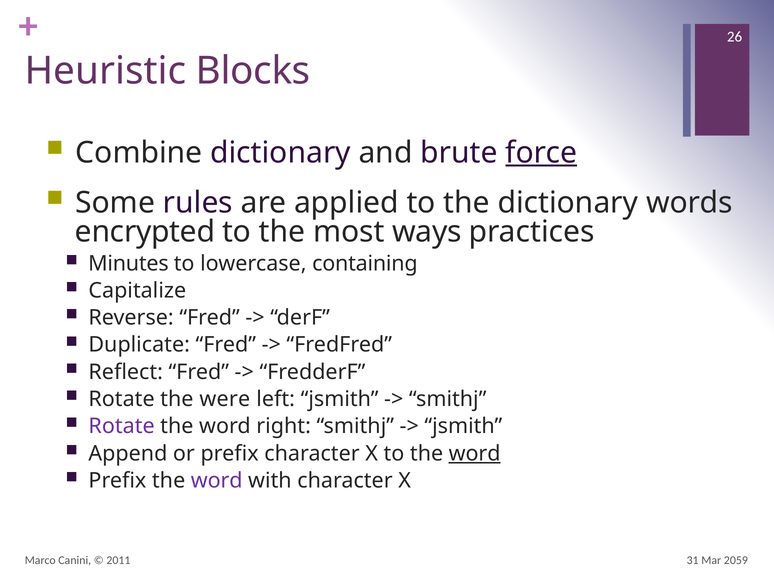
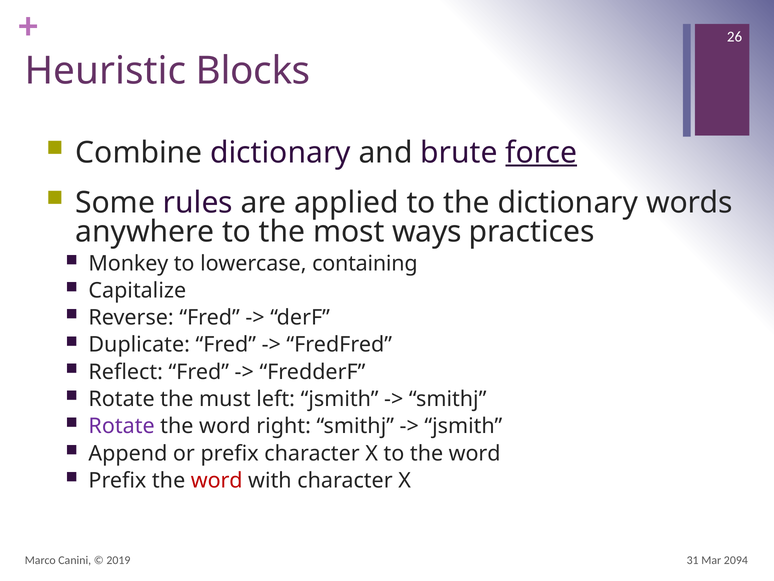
encrypted: encrypted -> anywhere (145, 232)
Minutes: Minutes -> Monkey (128, 263)
were: were -> must (225, 399)
word underline: present -> none (475, 453)
word colour: purple -> red (217, 480)
2011: 2011 -> 2019 (118, 560)
2059: 2059 -> 2094 (736, 560)
